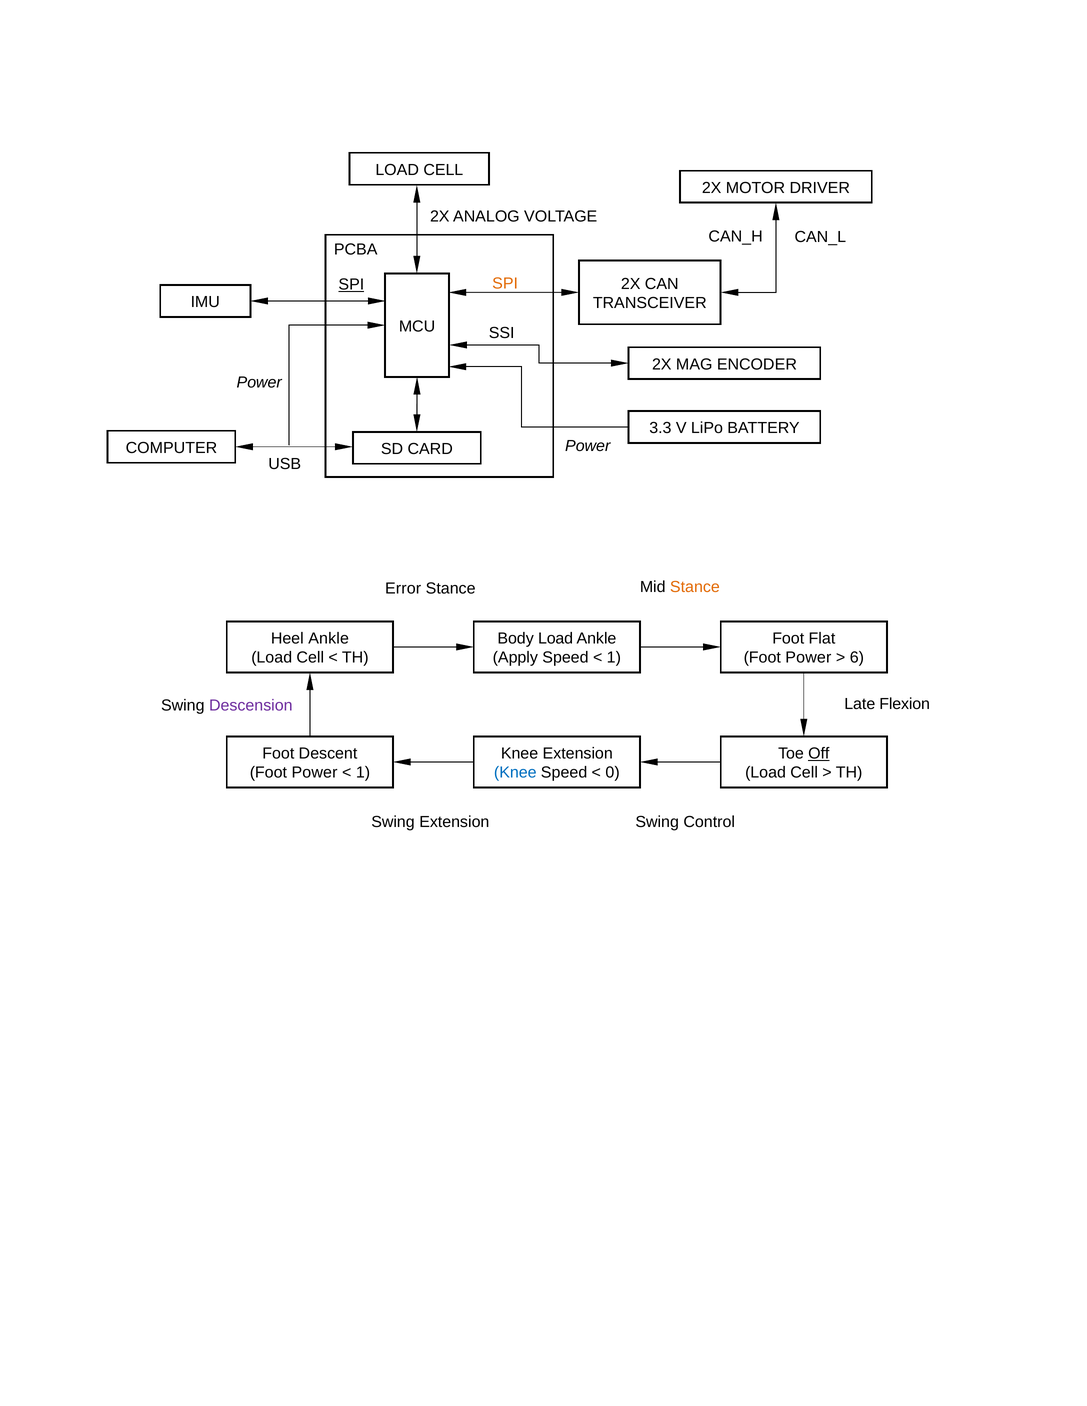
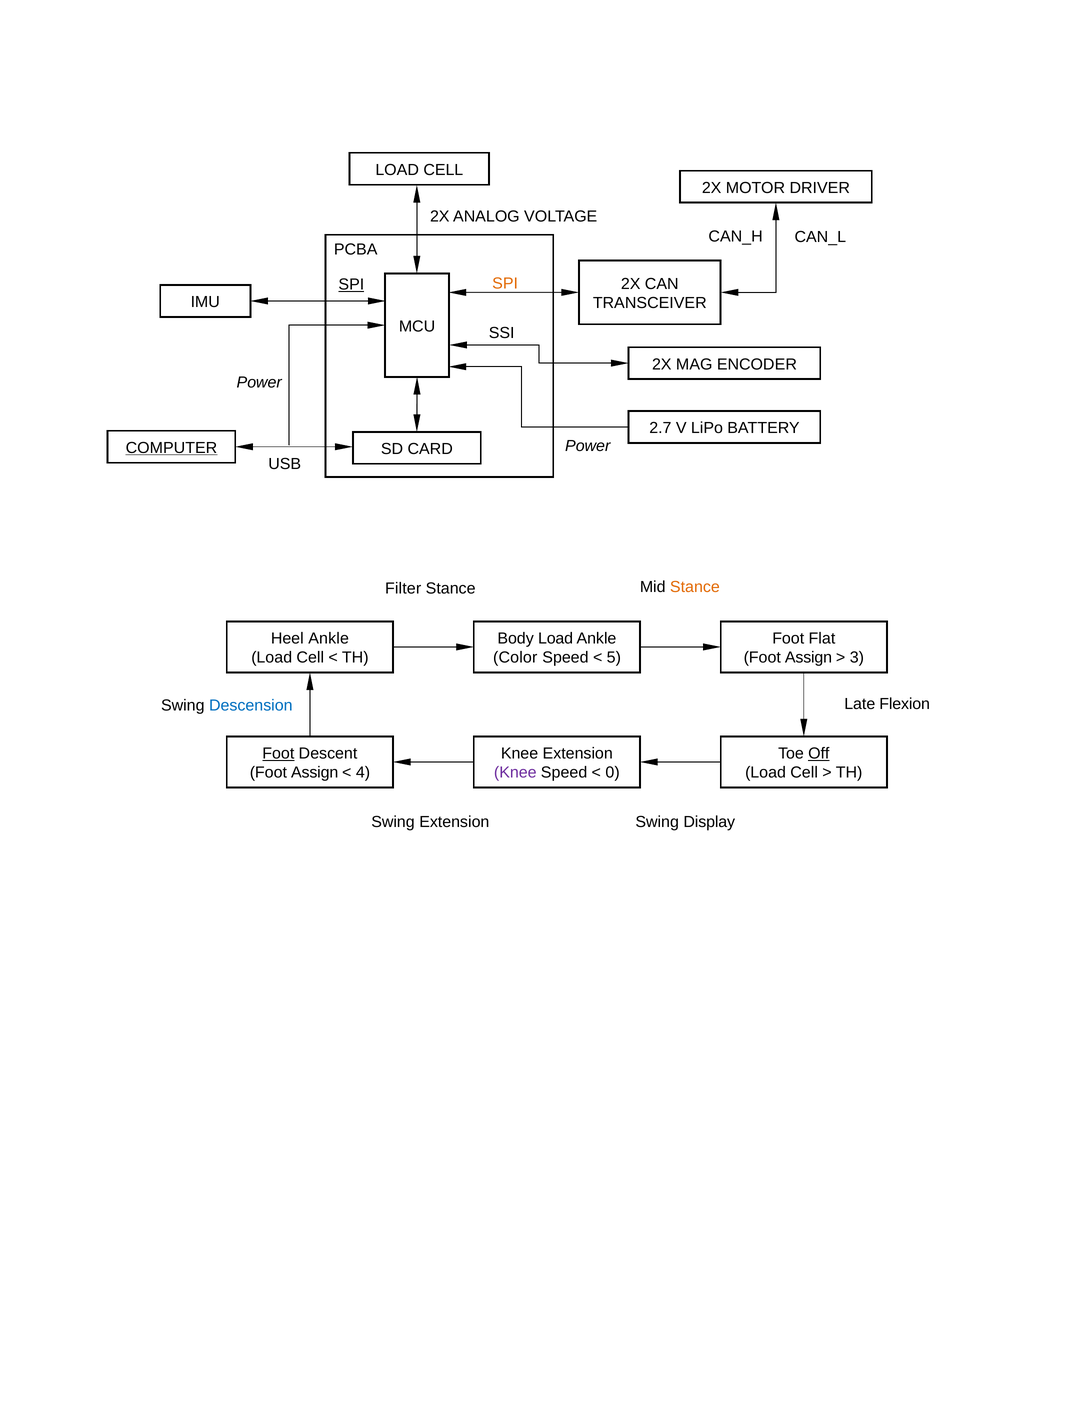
3.3: 3.3 -> 2.7 (660, 428)
COMPUTER underline: none -> present (171, 448)
Error: Error -> Filter (403, 589)
Apply: Apply -> Color (515, 658)
1: 1 -> 5 (614, 658)
Power: Power -> Assign (809, 658)
6: 6 -> 3 (857, 658)
Descension colour: purple -> blue (251, 706)
Foot underline: none -> present (278, 754)
Power: Power -> Assign (315, 773)
1: 1 -> 4 (363, 773)
Knee colour: blue -> purple (515, 773)
Control: Control -> Display (709, 822)
